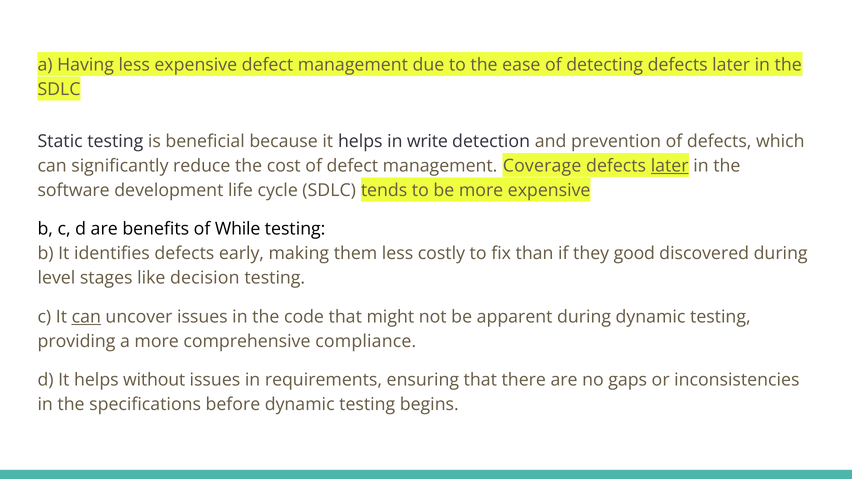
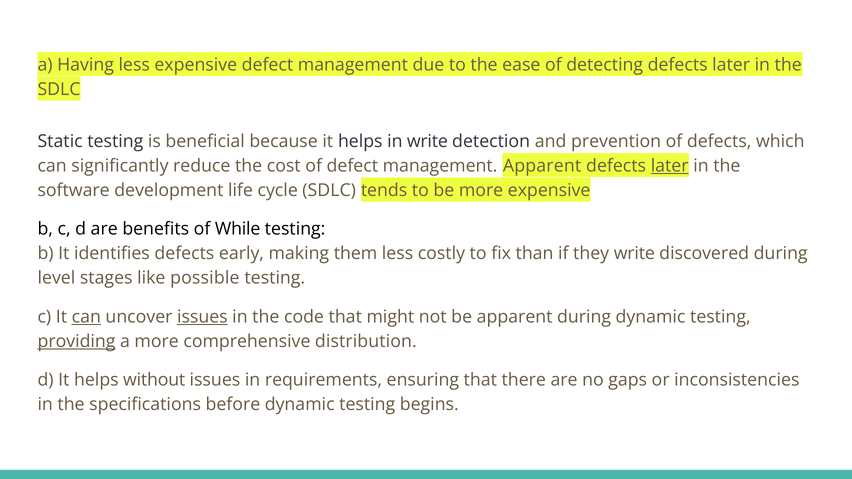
management Coverage: Coverage -> Apparent (542, 166)
they good: good -> write (634, 254)
decision: decision -> possible (205, 278)
issues underline: none -> present (202, 317)
providing underline: none -> present (76, 341)
compliance: compliance -> distribution (366, 341)
